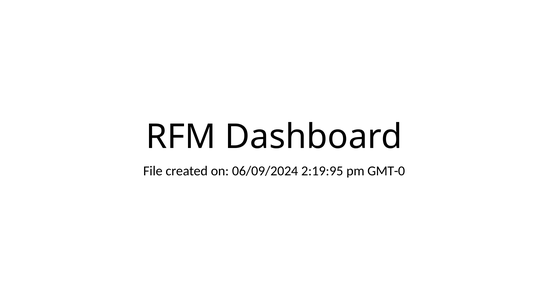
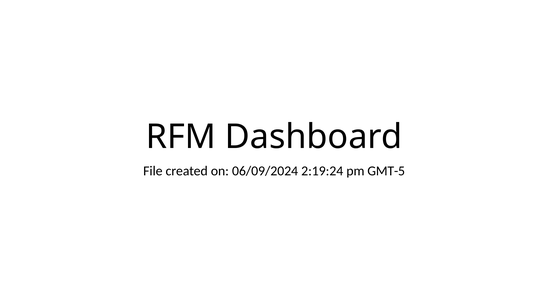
2:19:95: 2:19:95 -> 2:19:24 (322, 171)
GMT-0: GMT-0 -> GMT-5 (386, 171)
